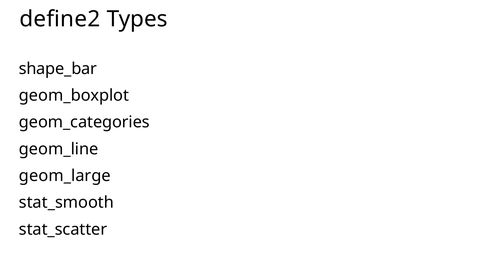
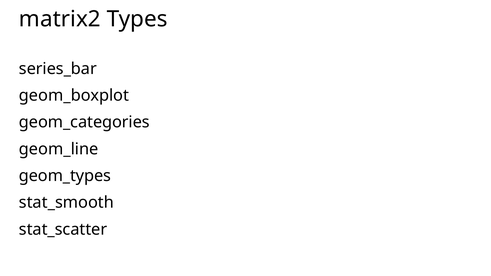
define2: define2 -> matrix2 (60, 19)
shape_bar: shape_bar -> series_bar (58, 69)
geom_large: geom_large -> geom_types (65, 176)
